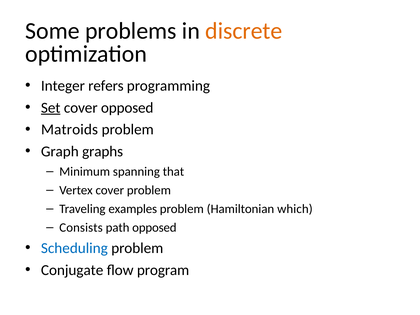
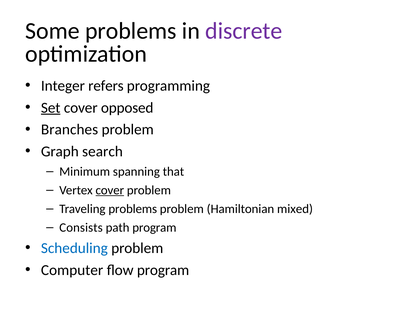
discrete colour: orange -> purple (244, 31)
Matroids: Matroids -> Branches (70, 130)
graphs: graphs -> search (103, 152)
cover underline: none -> present (110, 190)
Traveling examples: examples -> problems (133, 209)
which: which -> mixed (295, 209)
path opposed: opposed -> program (154, 227)
Conjugate: Conjugate -> Computer (72, 270)
